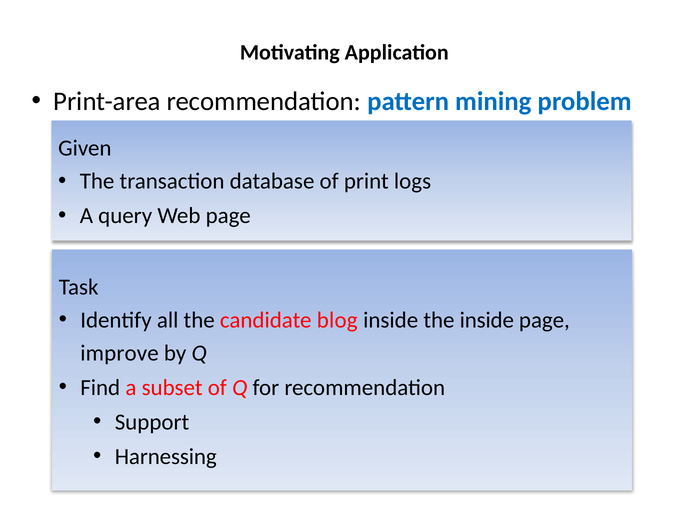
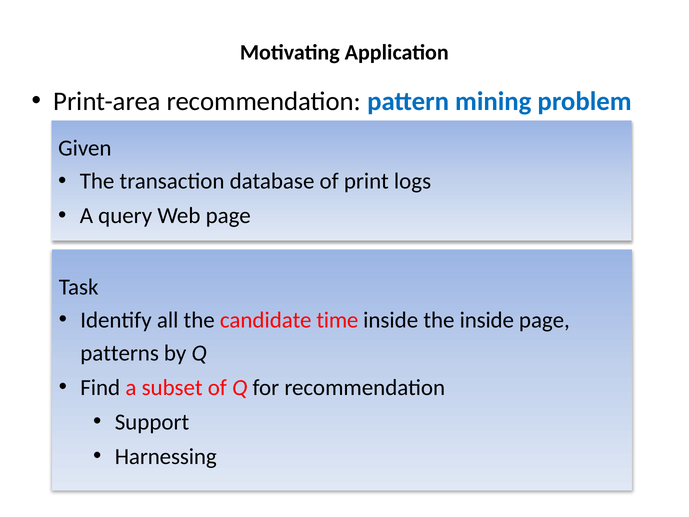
blog: blog -> time (337, 320)
improve: improve -> patterns (120, 353)
